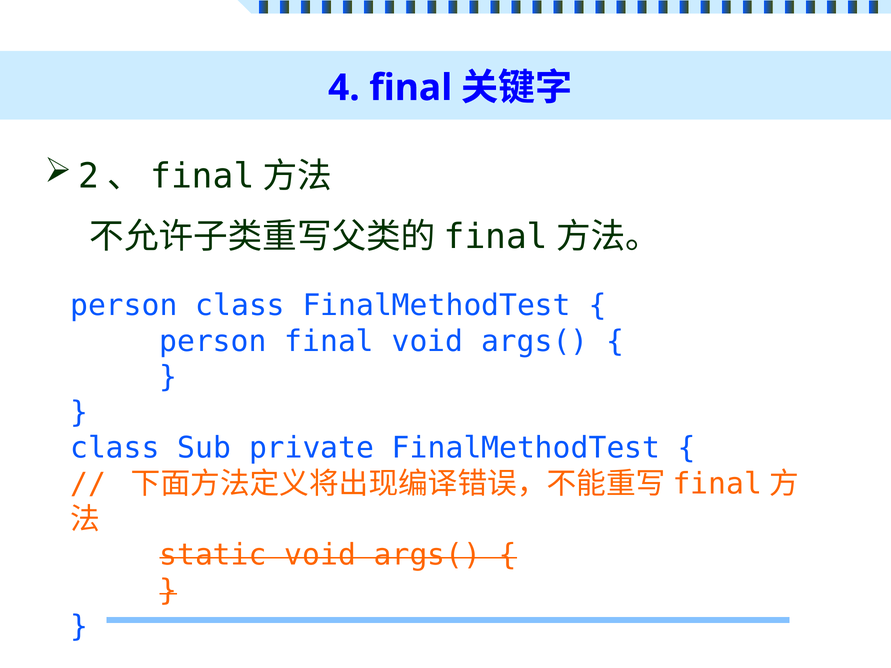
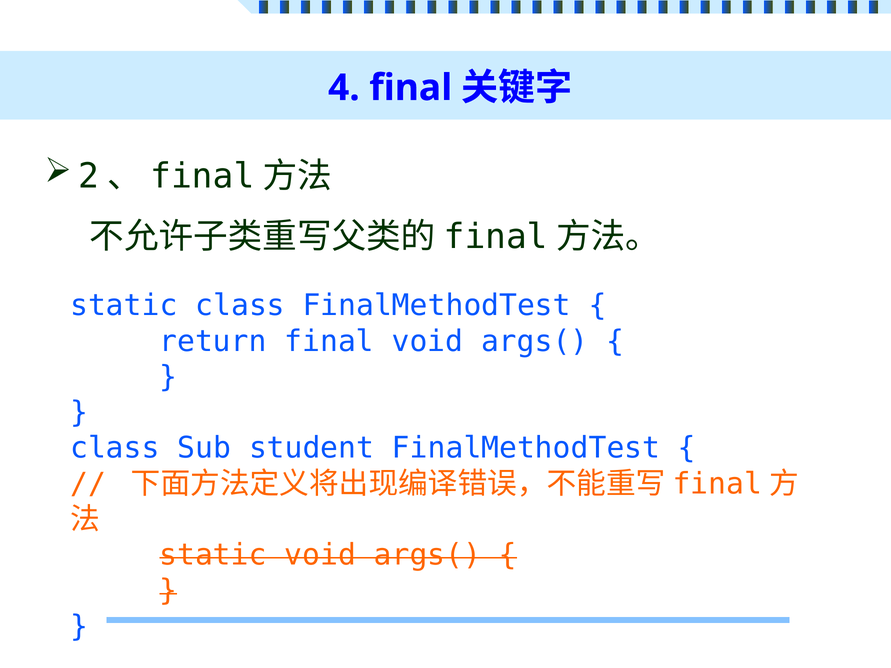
person: person -> static (124, 306)
person: person -> return (213, 341)
private: private -> student (312, 448)
